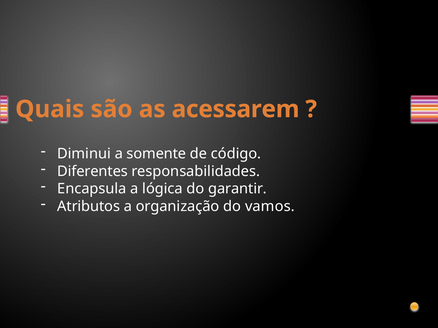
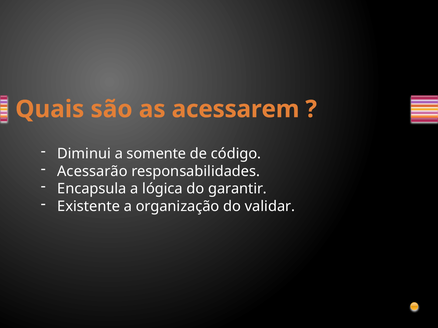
Diferentes: Diferentes -> Acessarão (92, 172)
Atributos: Atributos -> Existente (89, 207)
vamos: vamos -> validar (270, 207)
